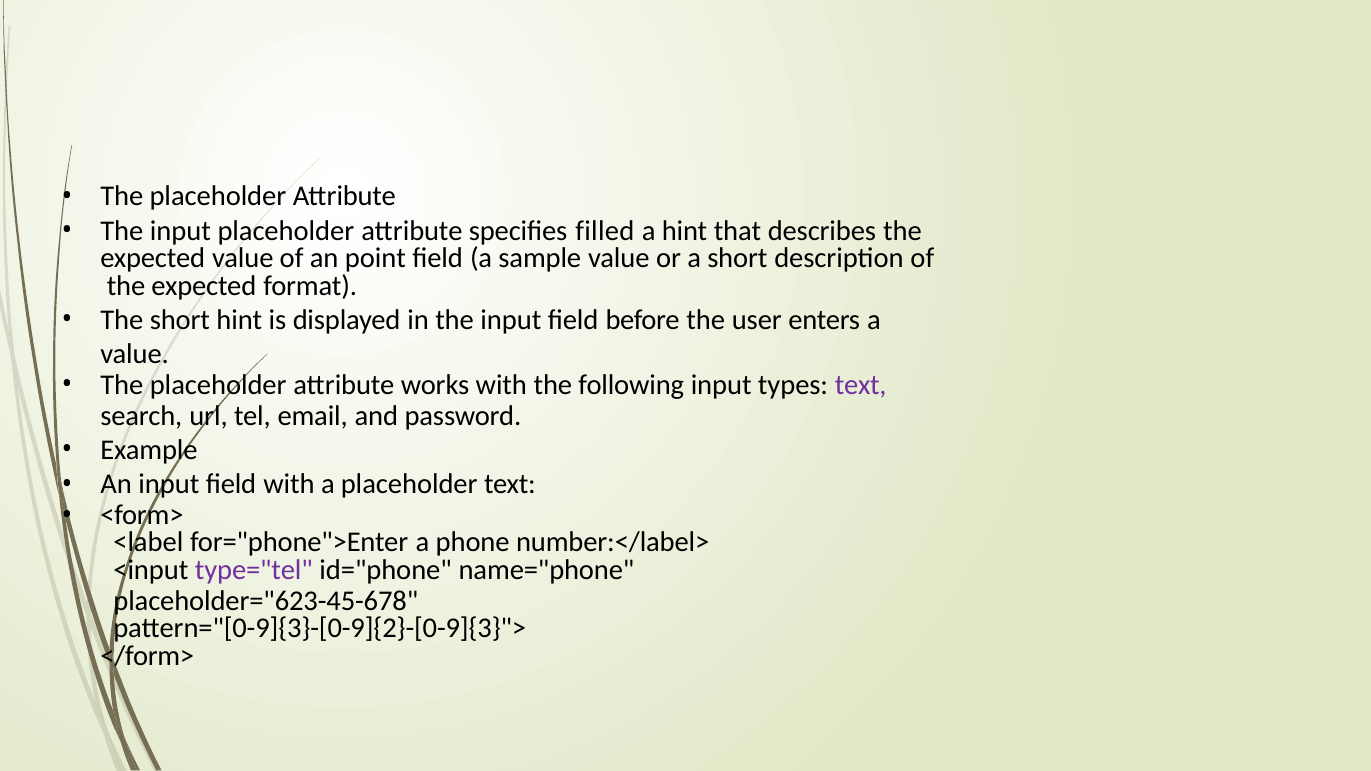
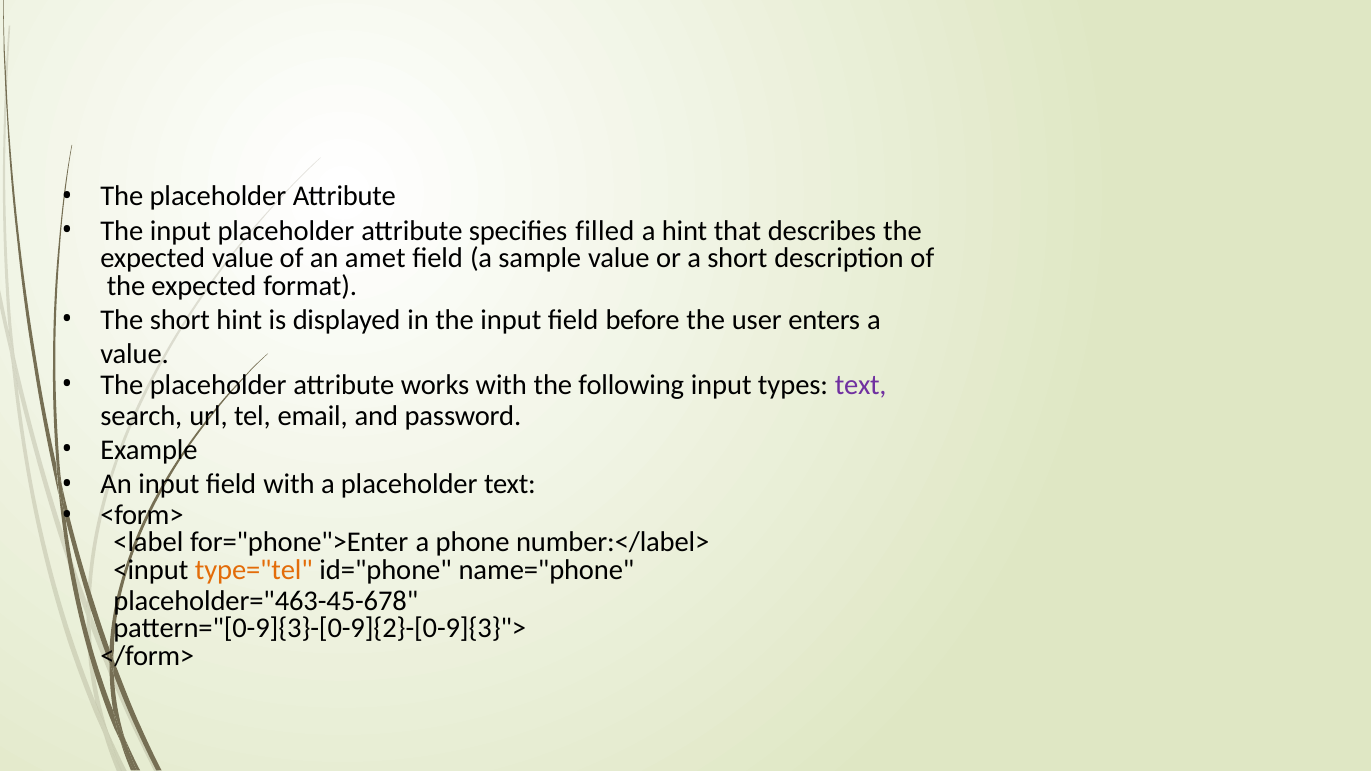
point: point -> amet (375, 258)
type="tel colour: purple -> orange (254, 570)
placeholder="623-45-678: placeholder="623-45-678 -> placeholder="463-45-678 (266, 601)
